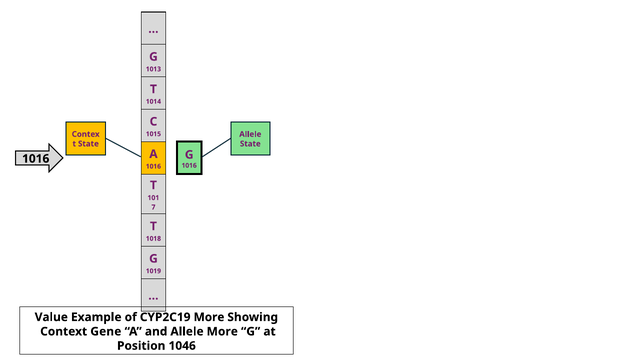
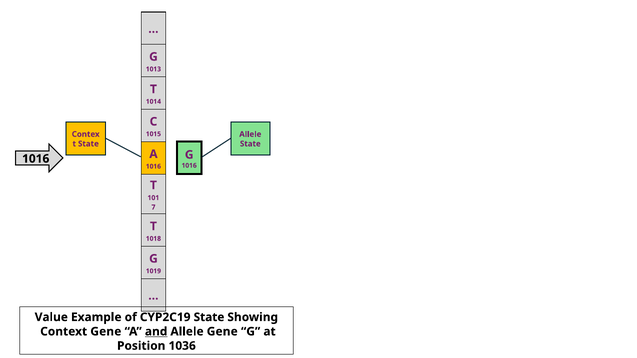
CYP2C19 More: More -> State (209, 317)
and underline: none -> present (156, 332)
Allele More: More -> Gene (222, 332)
1046: 1046 -> 1036 (182, 346)
